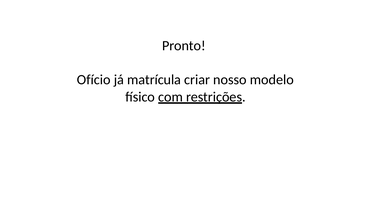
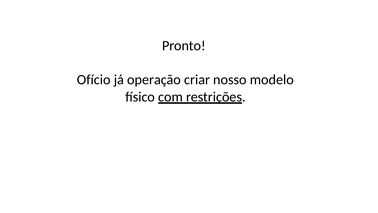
matrícula: matrícula -> operação (154, 80)
